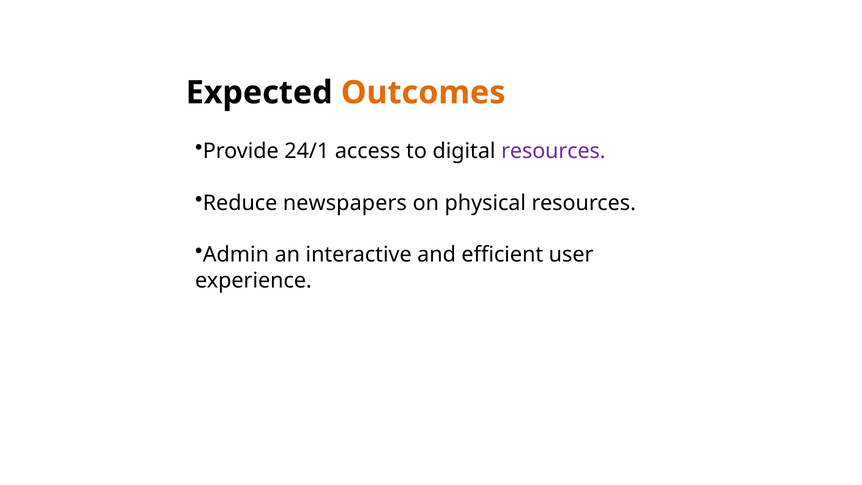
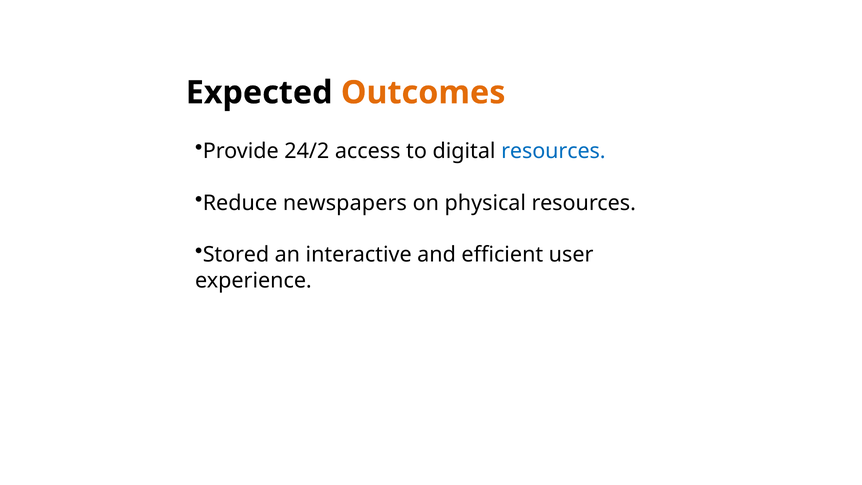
24/1: 24/1 -> 24/2 (307, 151)
resources colour: purple -> blue (553, 151)
Admin: Admin -> Stored (236, 255)
